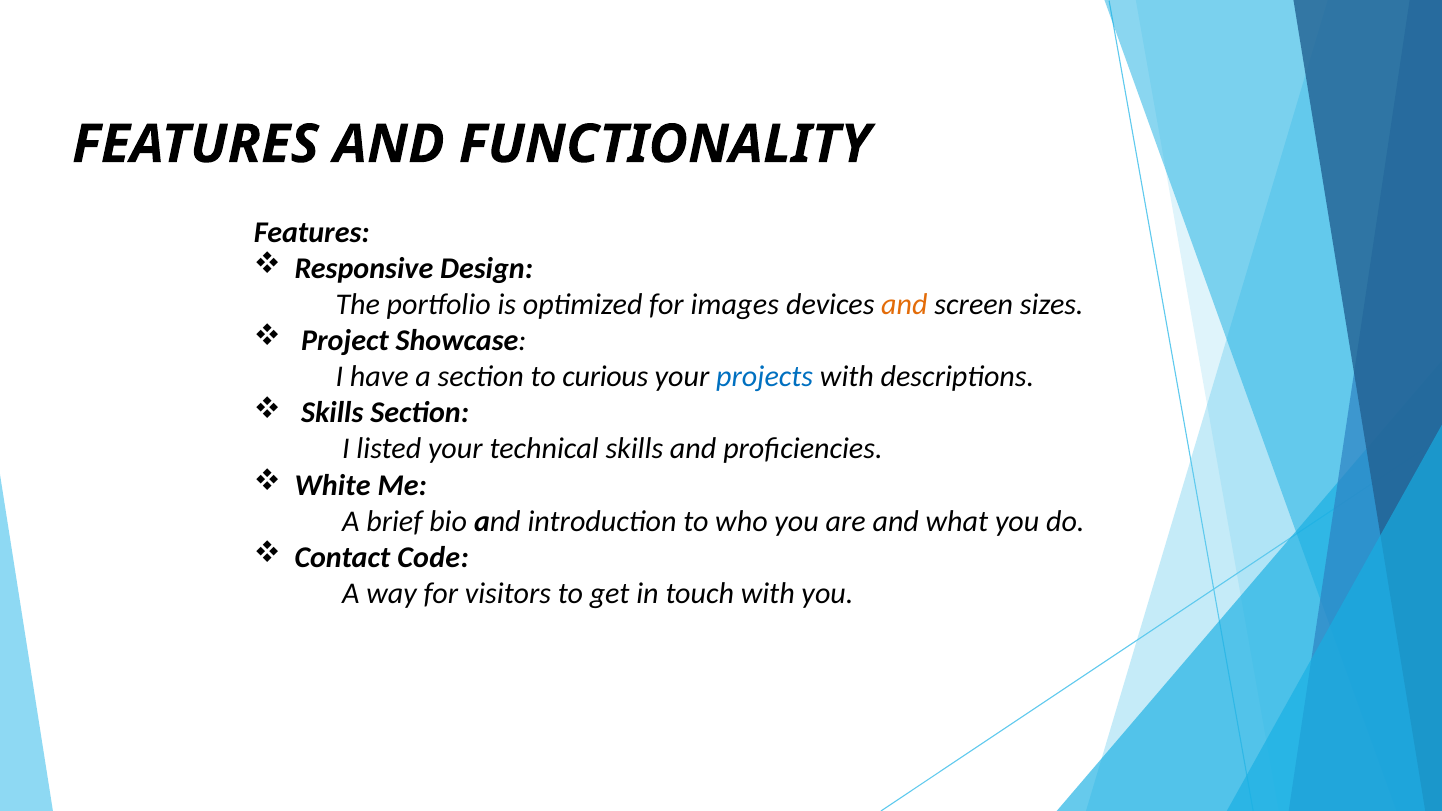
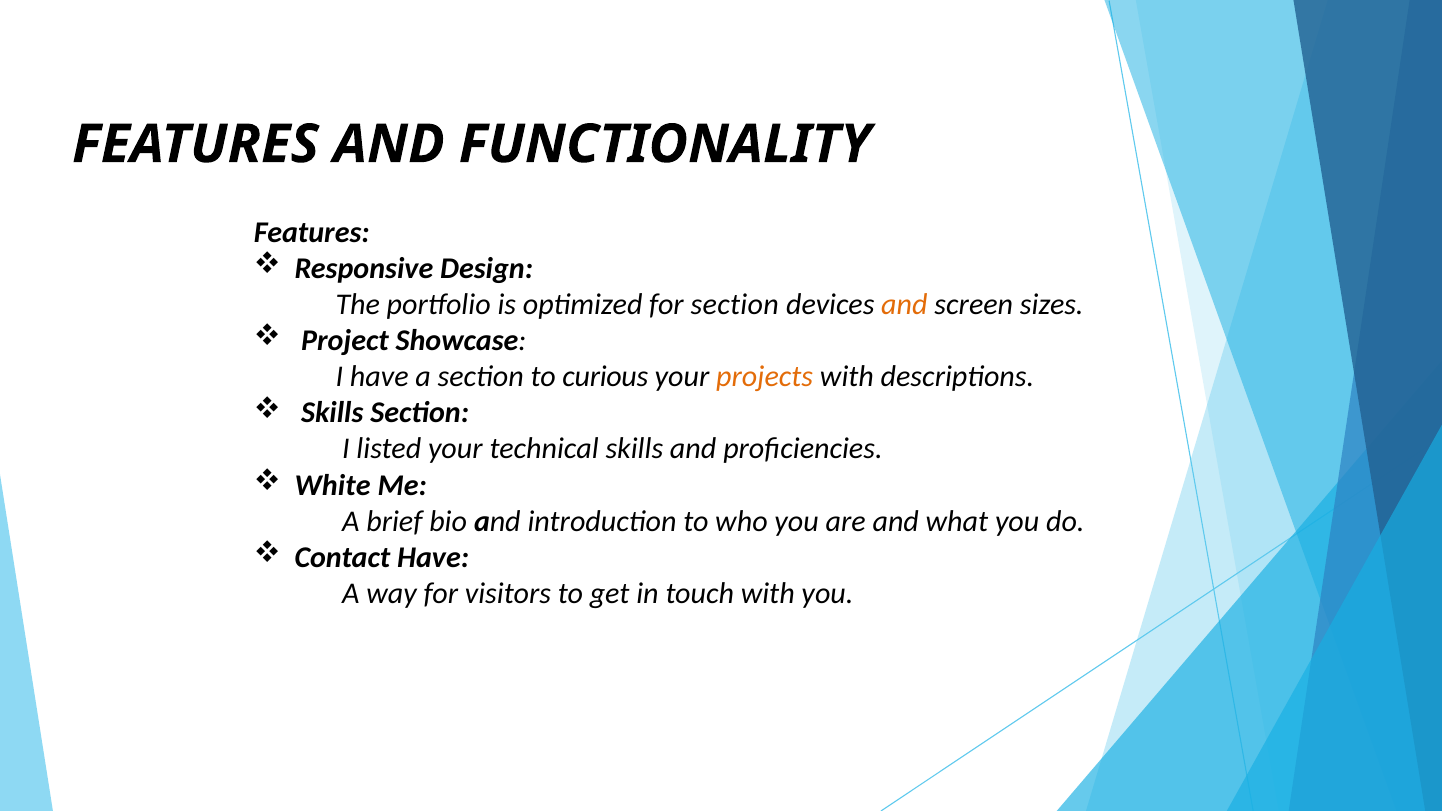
for images: images -> section (735, 305)
projects colour: blue -> orange (765, 377)
Contact Code: Code -> Have (433, 557)
